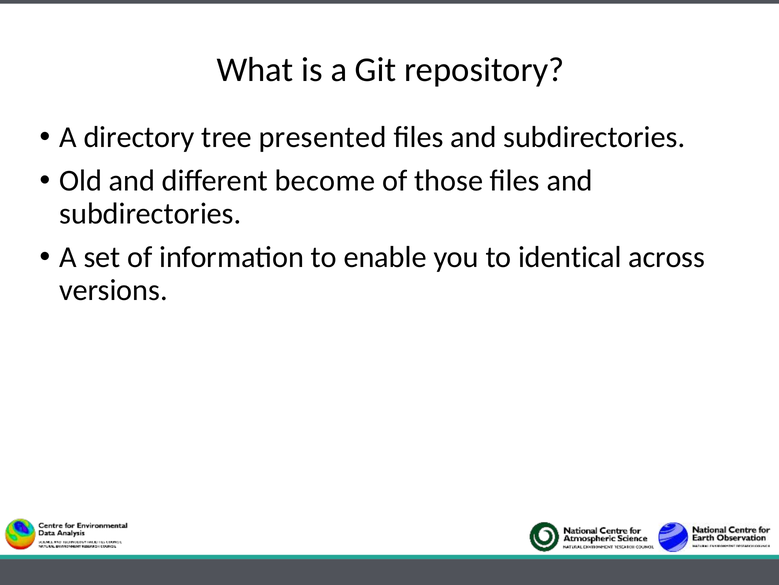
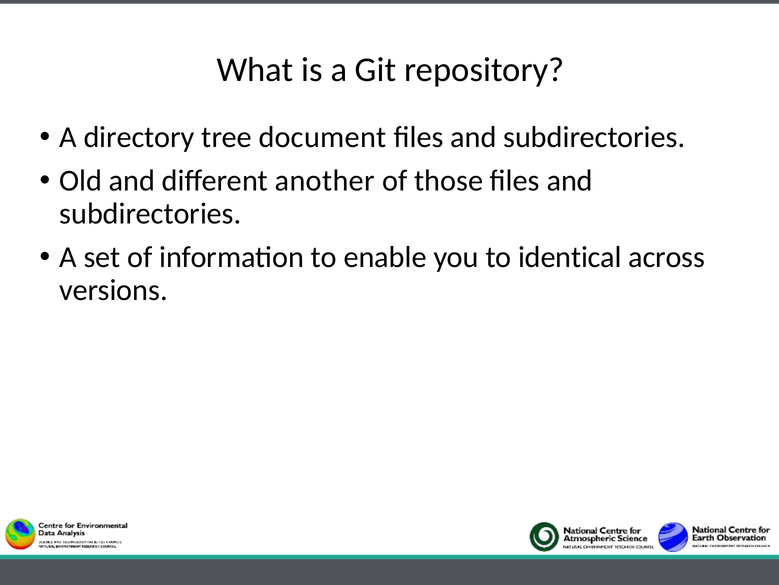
presented: presented -> document (322, 137)
become: become -> another (325, 181)
